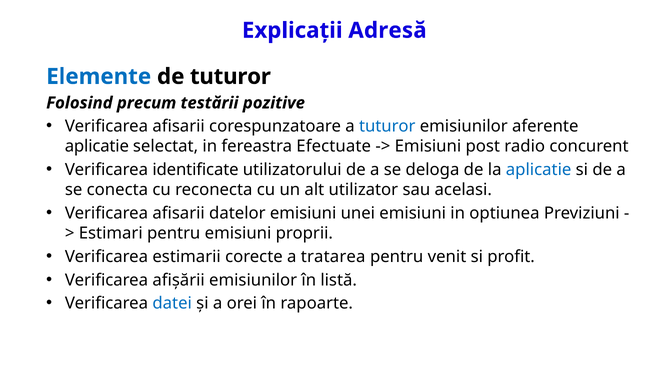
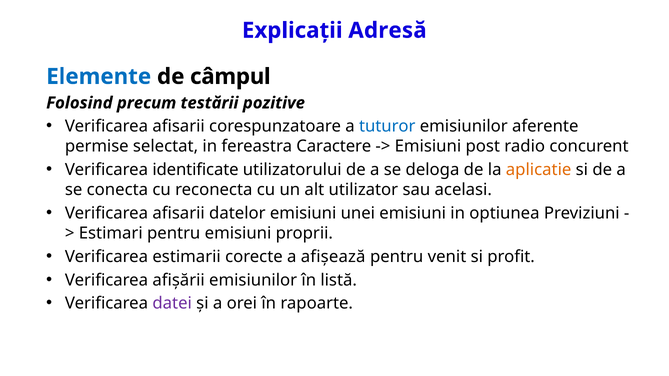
de tuturor: tuturor -> câmpul (230, 77)
aplicatie: aplicatie -> permise (97, 146)
Efectuate: Efectuate -> Caractere (334, 146)
aplicatie colour: blue -> orange (539, 170)
tratarea: tratarea -> afișează (333, 257)
datei colour: blue -> purple (172, 304)
